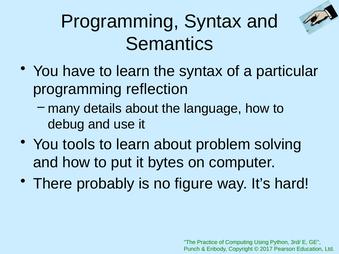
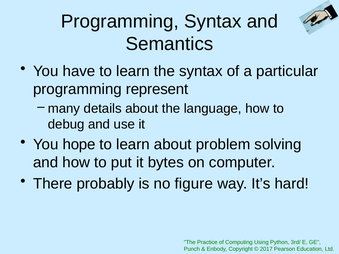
reflection: reflection -> represent (157, 89)
tools: tools -> hope (79, 145)
